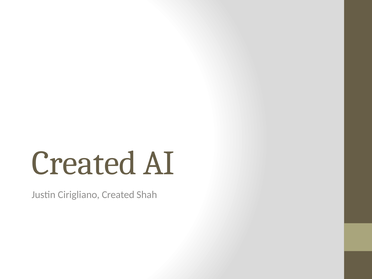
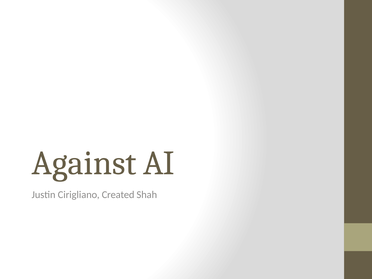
Created: Created -> Against (84, 163)
